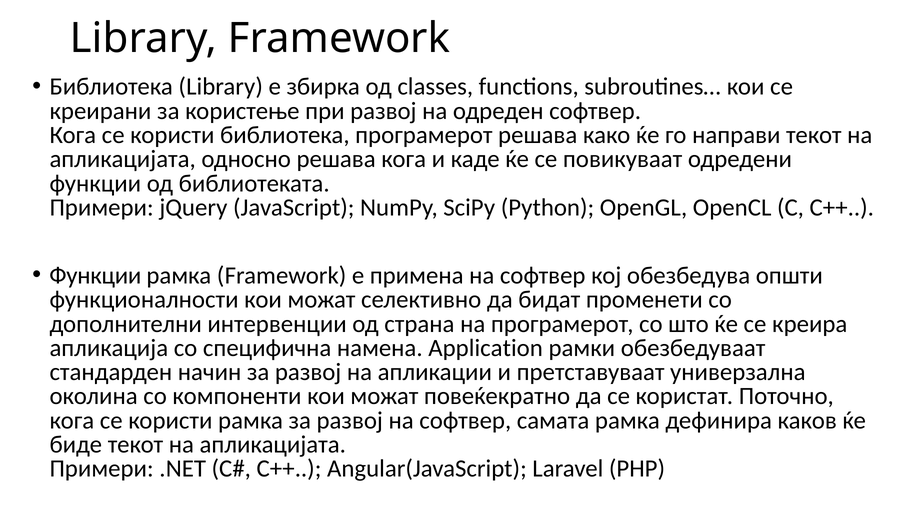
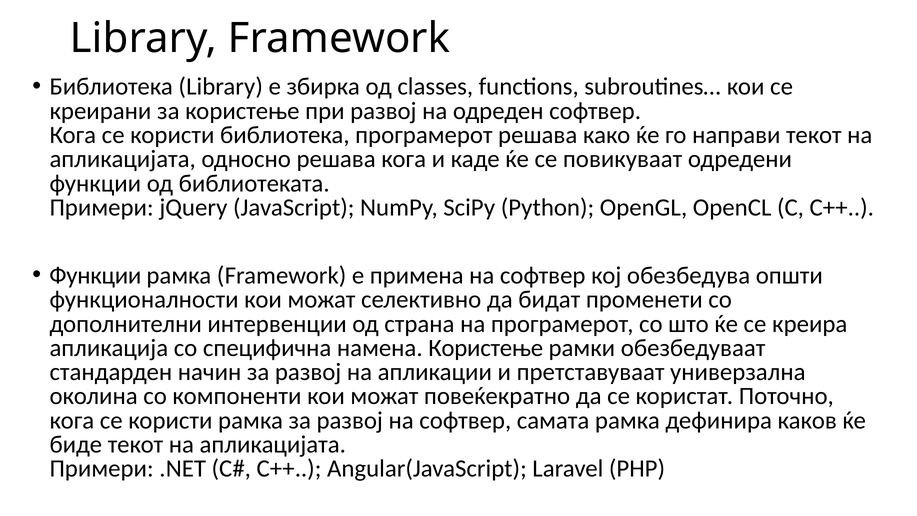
намена Application: Application -> Користење (486, 348)
